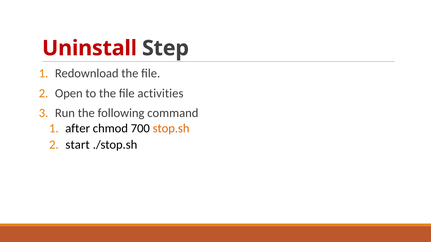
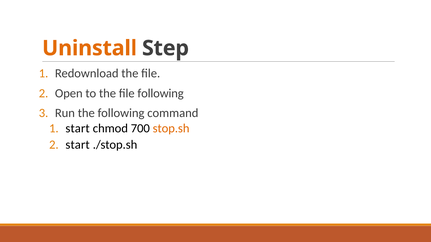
Uninstall colour: red -> orange (90, 48)
file activities: activities -> following (161, 93)
after: after -> start (78, 129)
